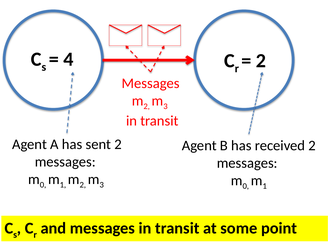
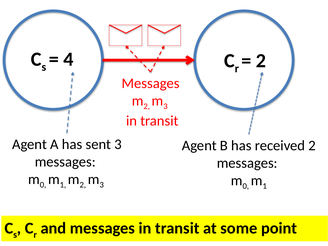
sent 2: 2 -> 3 (118, 144)
